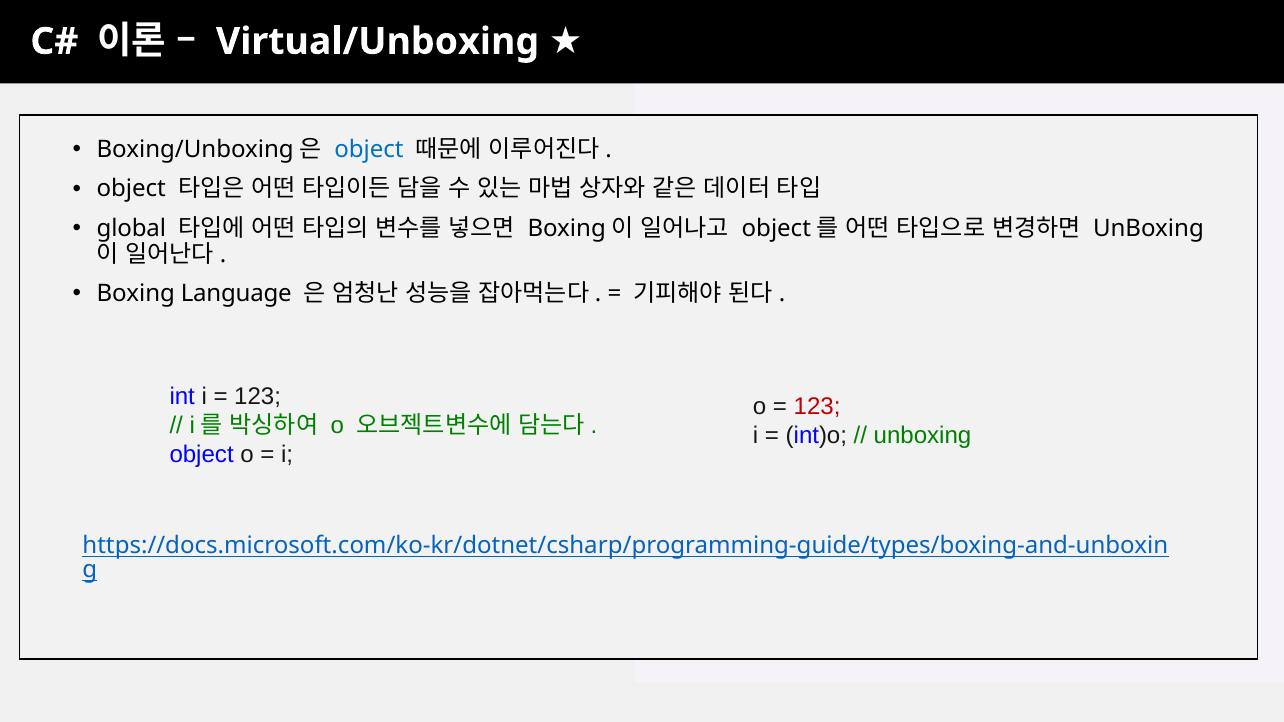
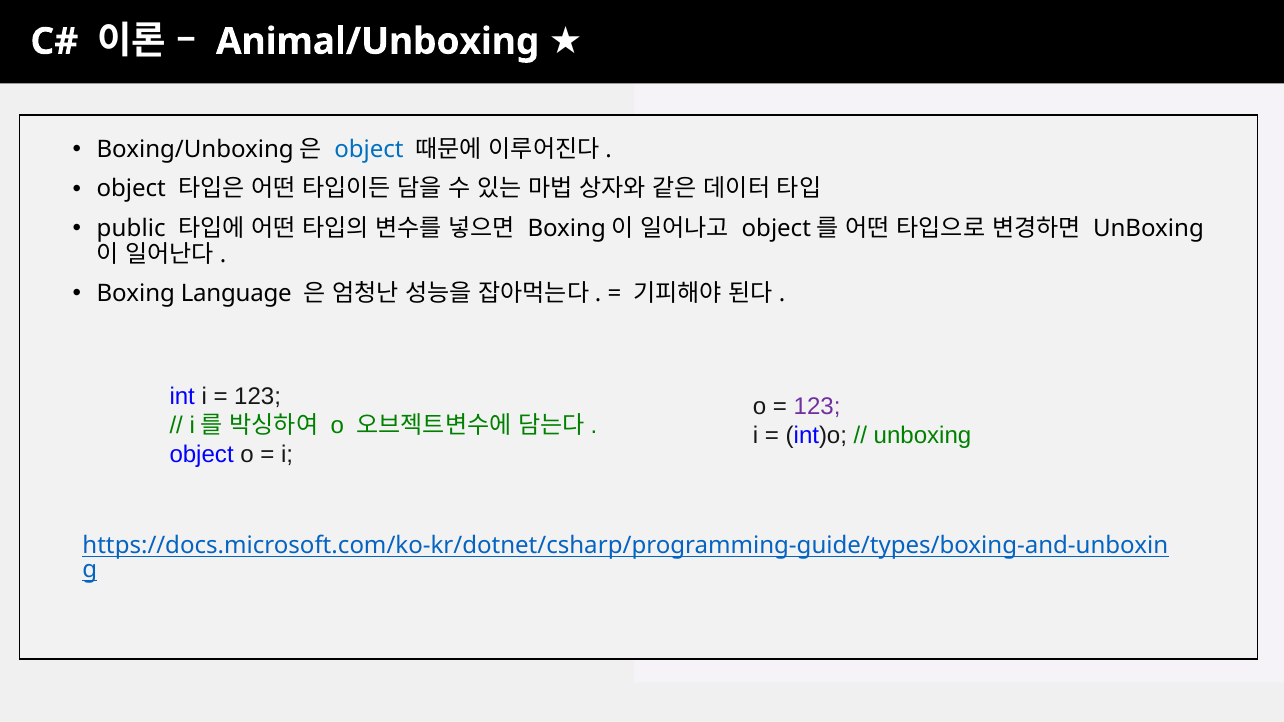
Virtual/Unboxing: Virtual/Unboxing -> Animal/Unboxing (378, 42)
global: global -> public (131, 228)
123 colour: red -> purple (817, 407)
